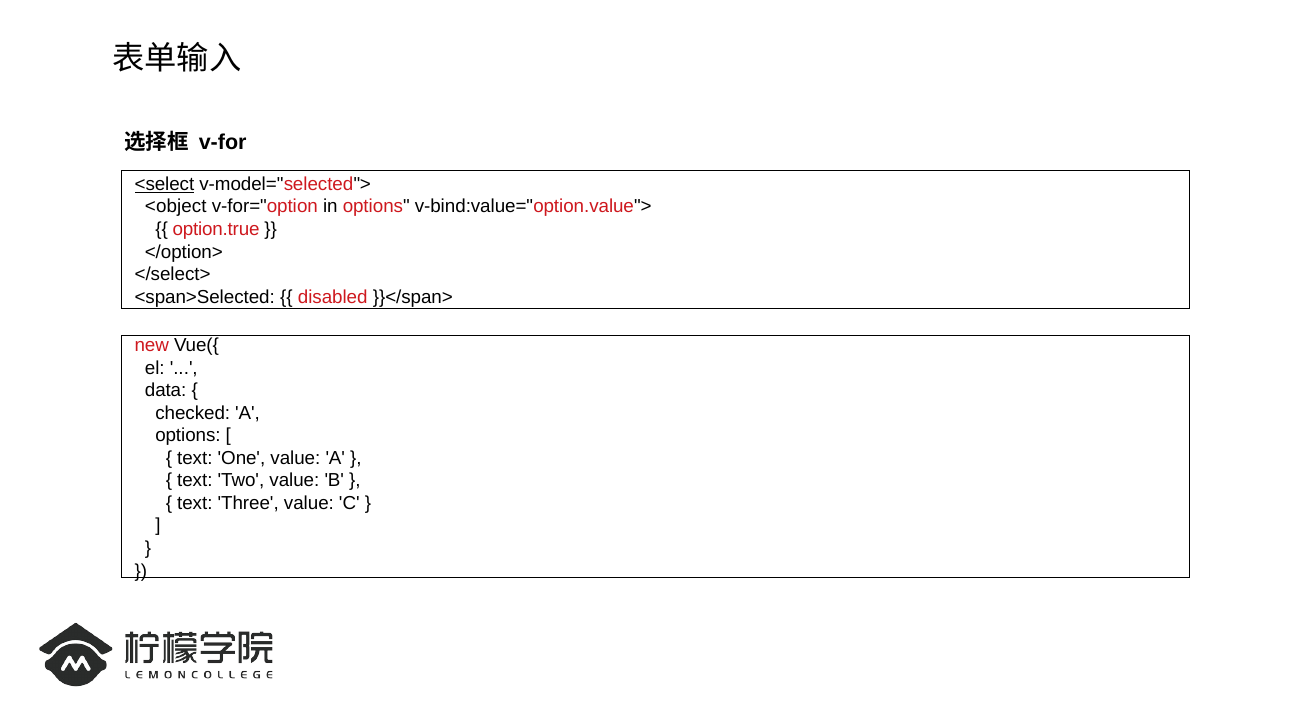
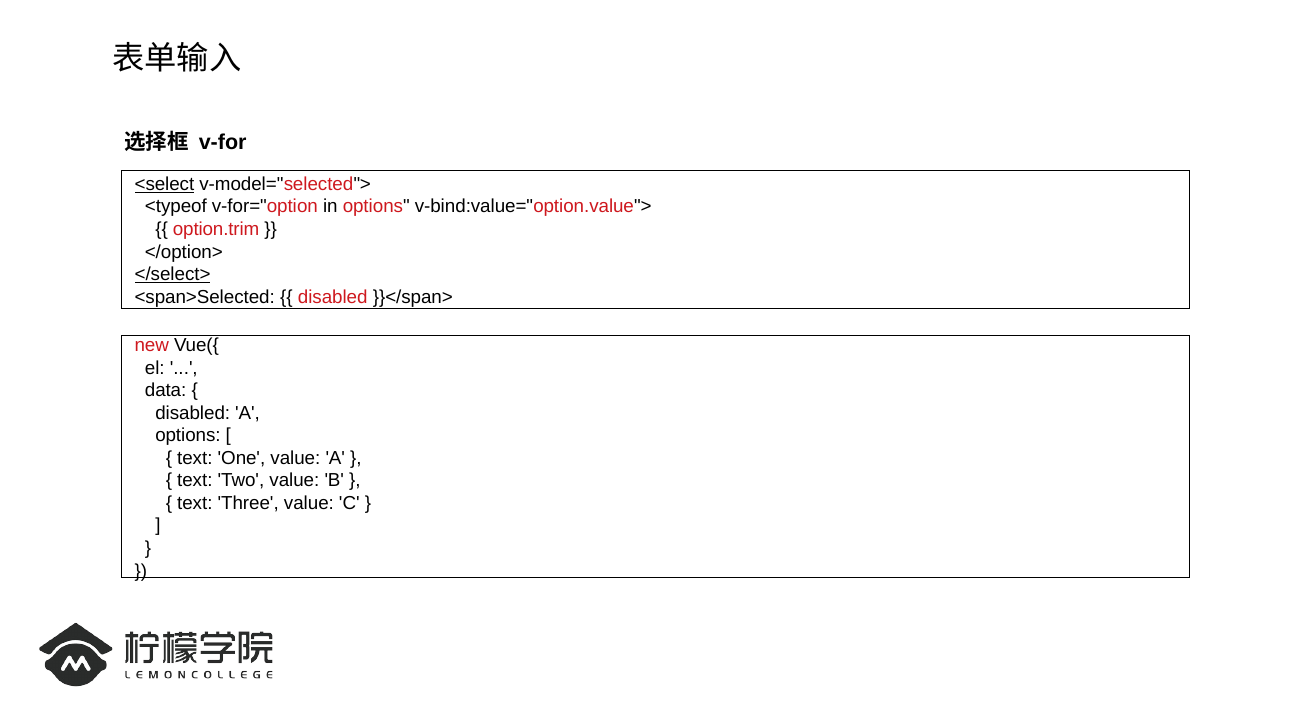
<object: <object -> <typeof (176, 207)
option.true: option.true -> option.trim (216, 229)
</select> underline: none -> present (173, 275)
checked: checked -> disabled (193, 413)
